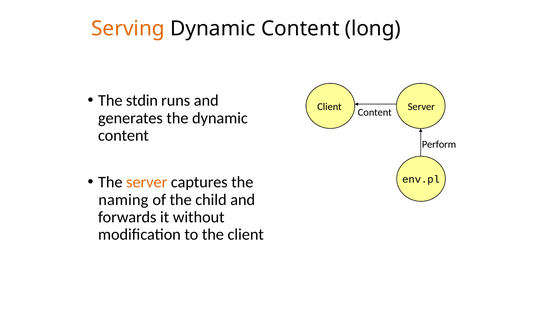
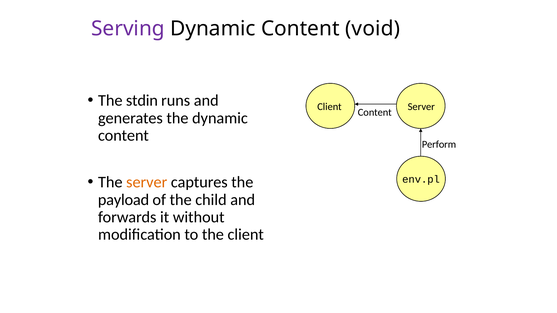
Serving colour: orange -> purple (128, 29)
long: long -> void (373, 29)
naming: naming -> payload (124, 200)
